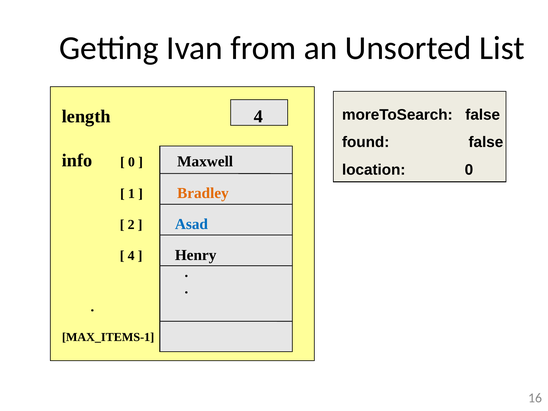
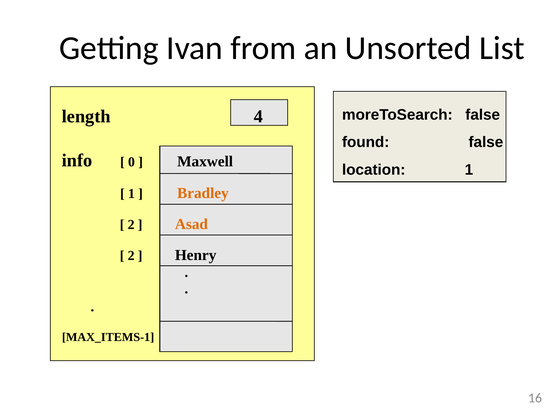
location 0: 0 -> 1 (469, 170)
Asad colour: blue -> orange (191, 224)
4: 4 -> 2 (131, 256)
